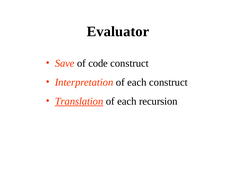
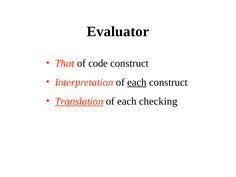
Save: Save -> That (65, 63)
each underline: none -> present (137, 82)
recursion: recursion -> checking (158, 101)
